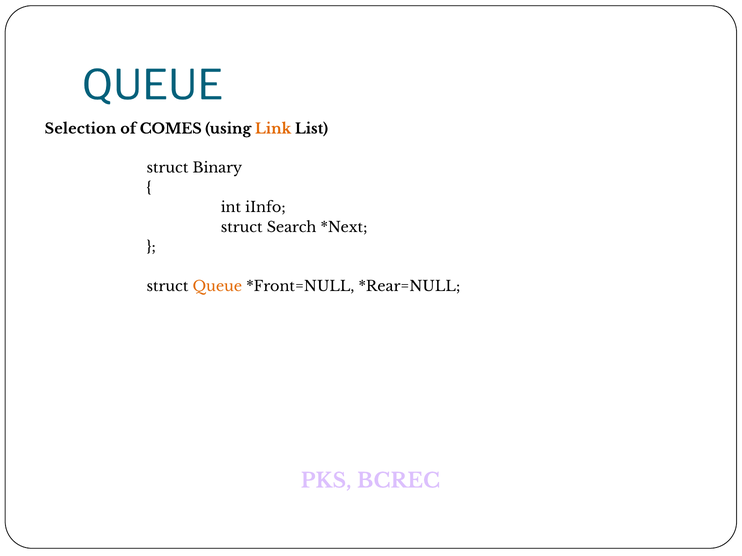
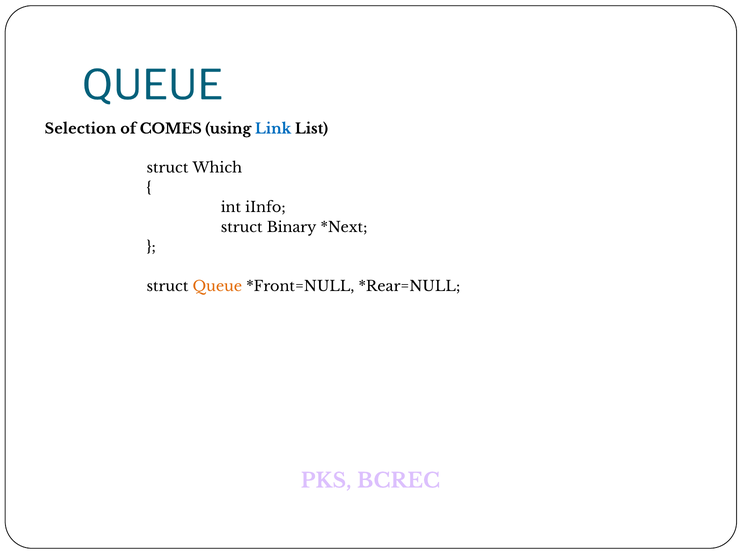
Link colour: orange -> blue (273, 129)
Binary: Binary -> Which (217, 168)
Search: Search -> Binary (292, 227)
